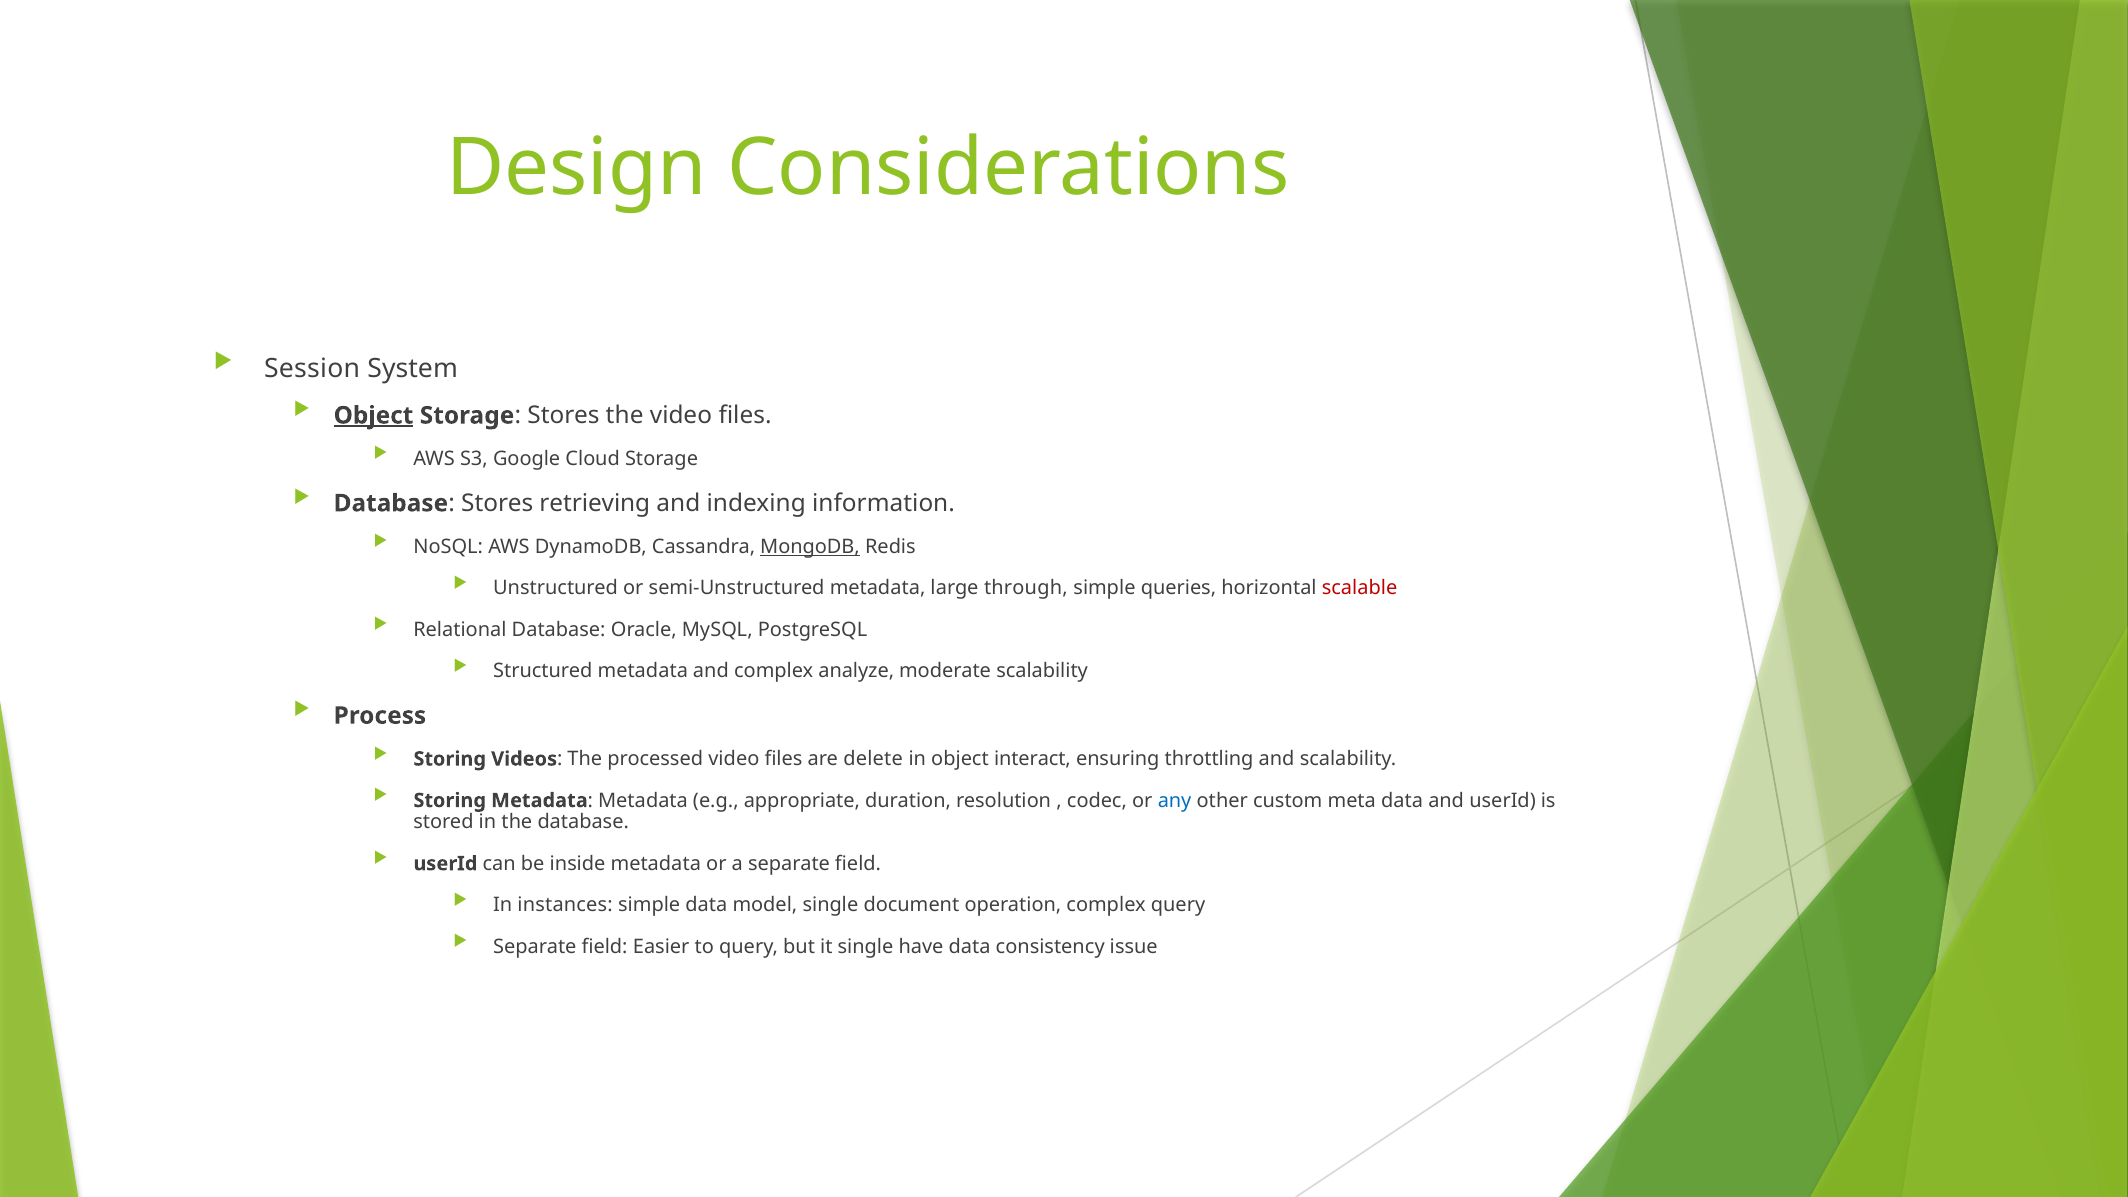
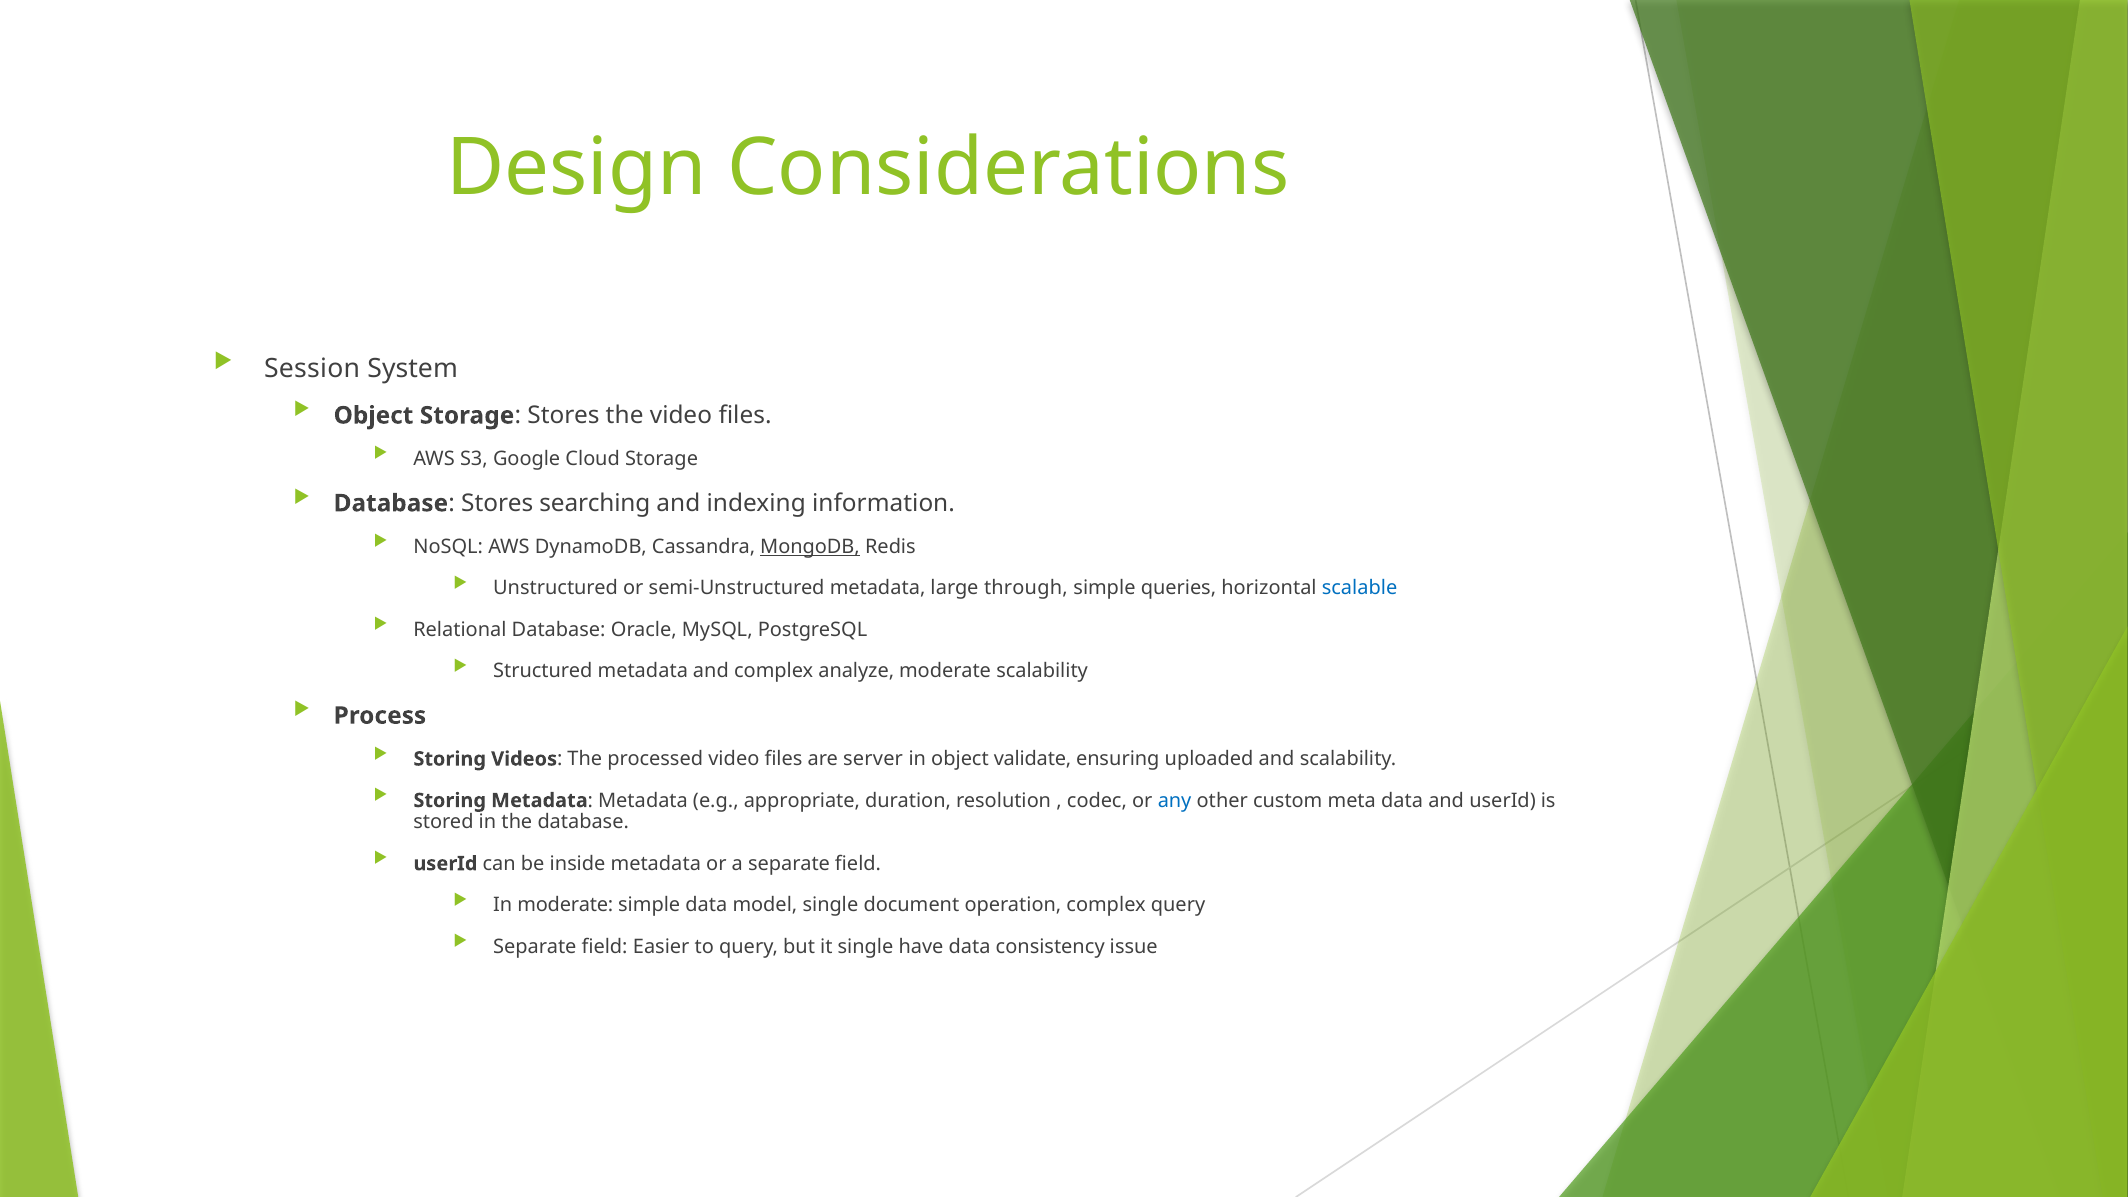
Object underline: present -> none (373, 416)
retrieving: retrieving -> searching (595, 503)
scalable colour: red -> blue (1360, 588)
delete: delete -> server (873, 759)
interact: interact -> validate (1032, 759)
throttling: throttling -> uploaded (1209, 759)
In instances: instances -> moderate (565, 905)
